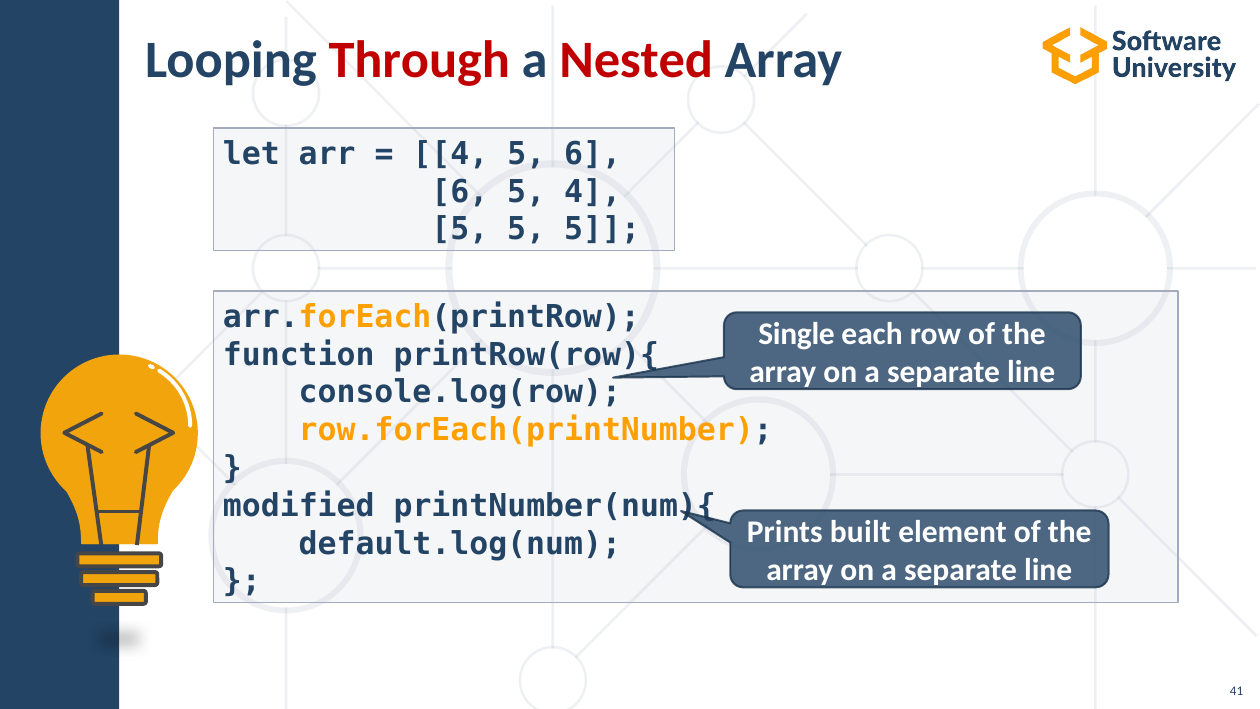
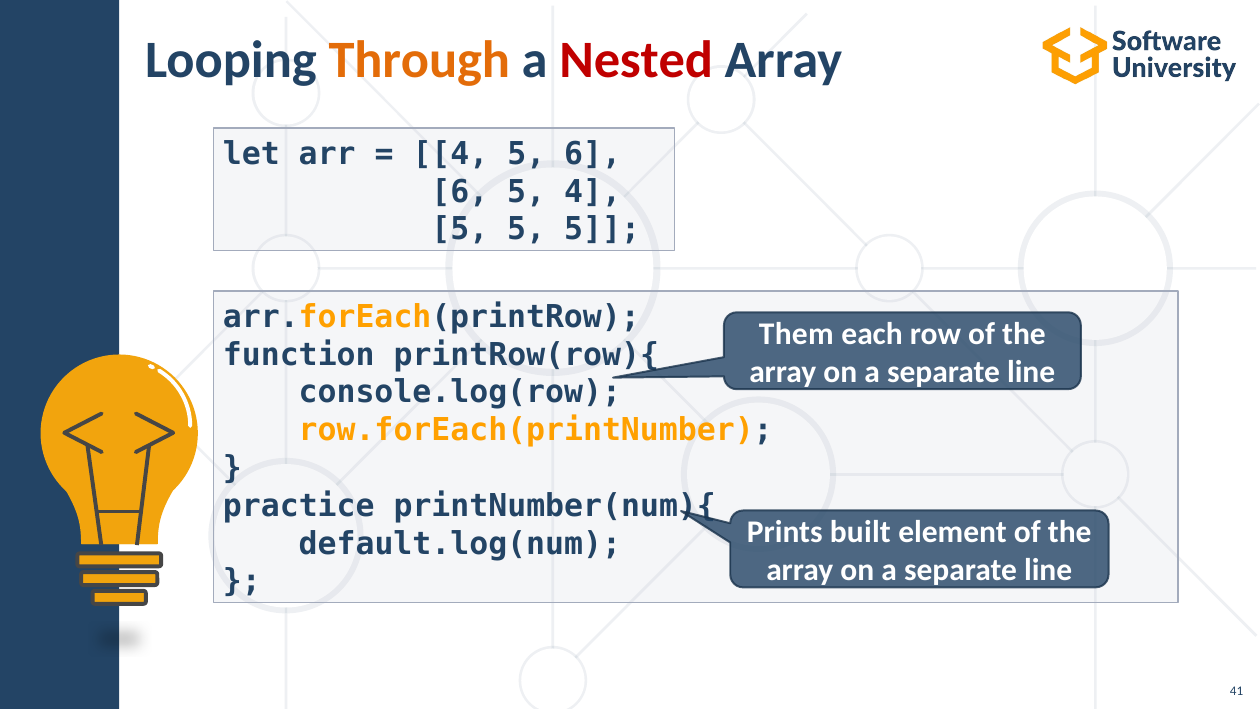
Through colour: red -> orange (419, 60)
Single: Single -> Them (796, 334)
modified: modified -> practice (299, 506)
